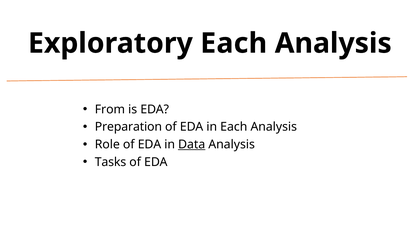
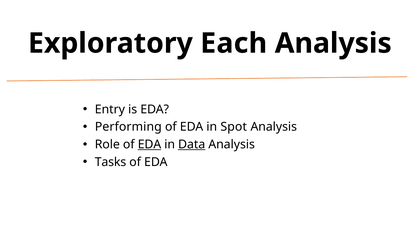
From: From -> Entry (110, 109)
Preparation: Preparation -> Performing (128, 127)
in Each: Each -> Spot (234, 127)
EDA underline: none -> present (149, 145)
